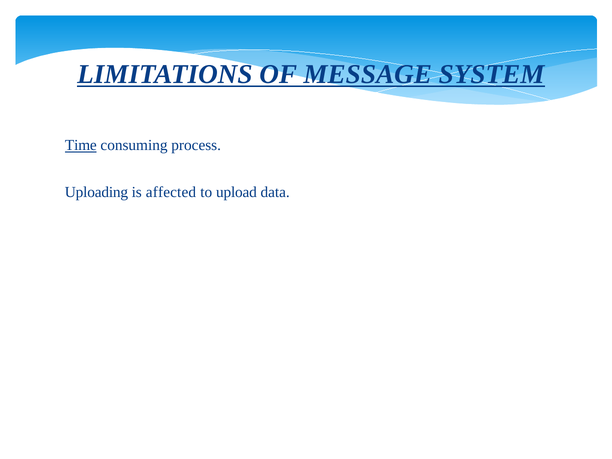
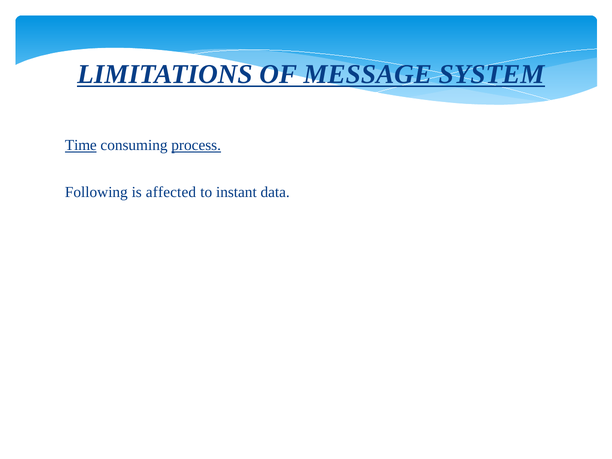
process underline: none -> present (196, 145)
Uploading: Uploading -> Following (96, 192)
upload: upload -> instant (236, 192)
